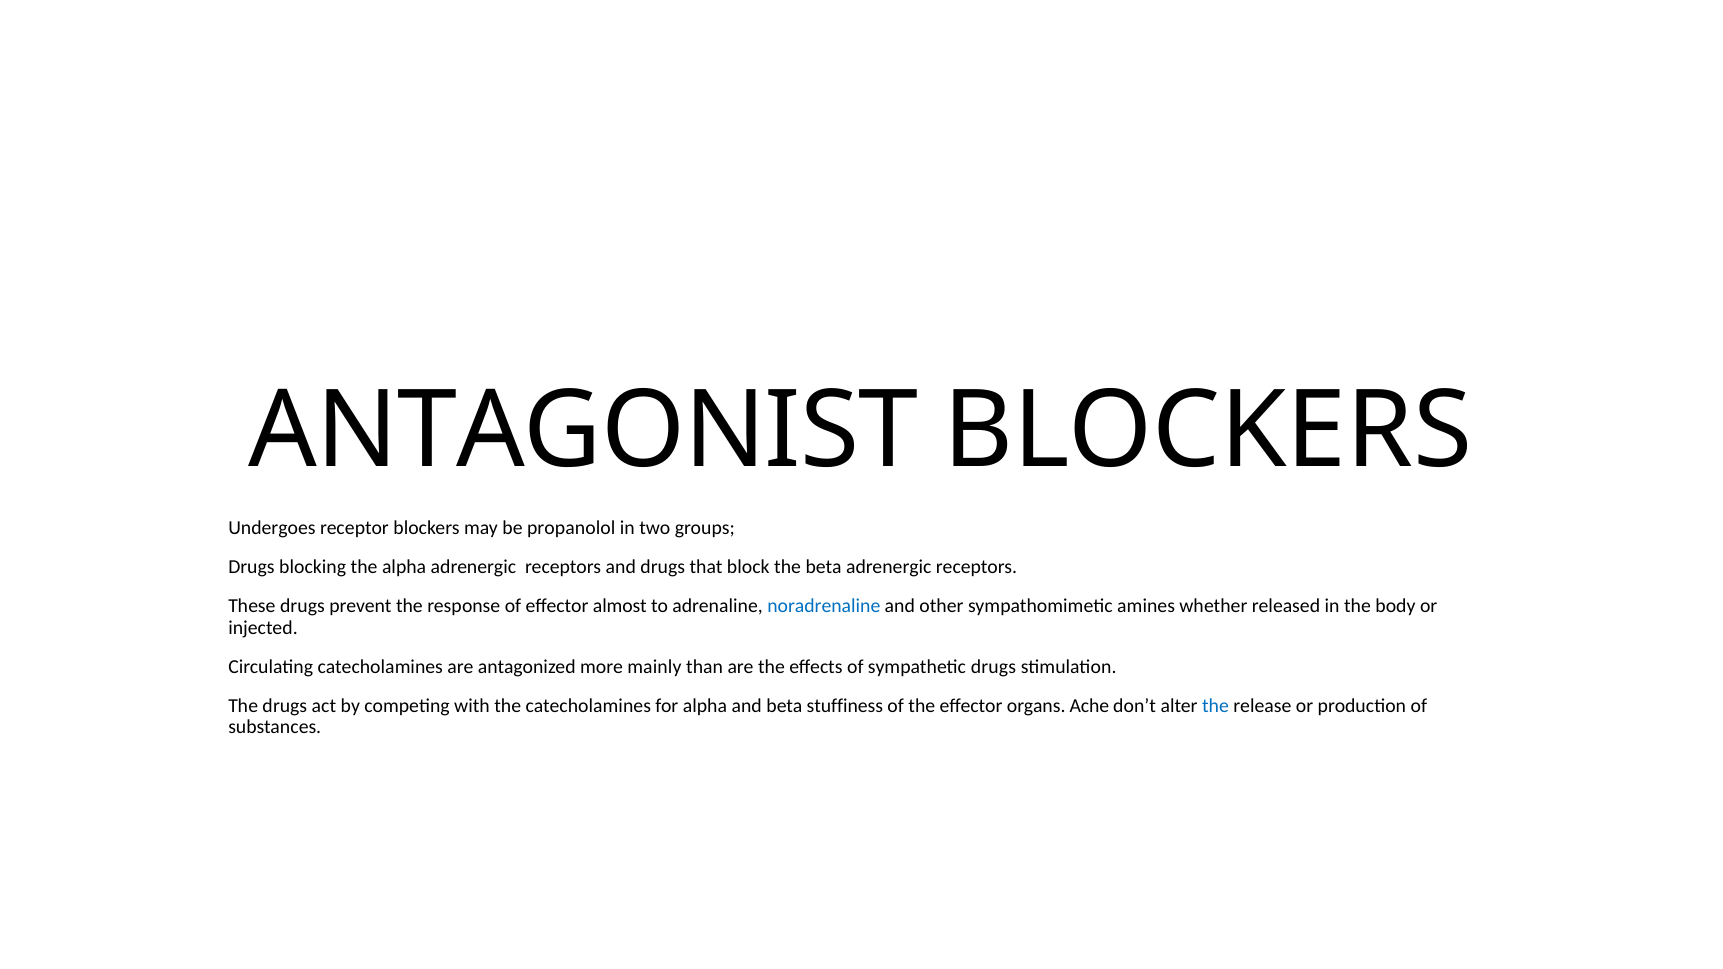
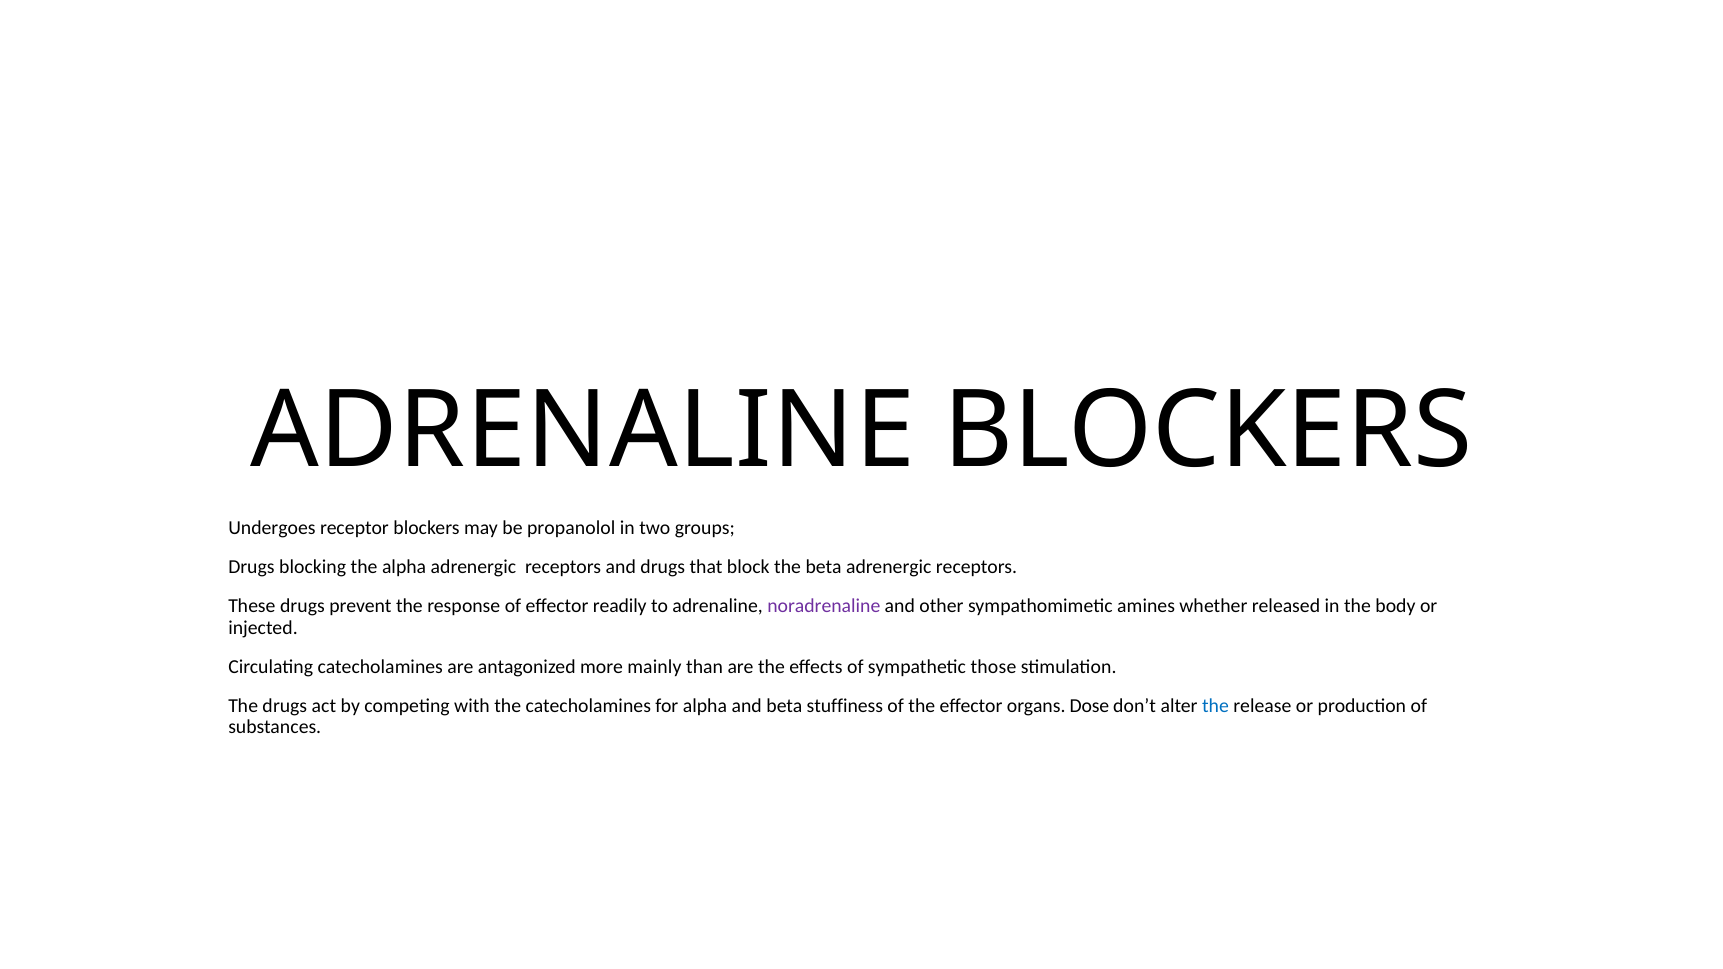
ANTAGONIST: ANTAGONIST -> ADRENALINE (583, 431)
almost: almost -> readily (620, 606)
noradrenaline colour: blue -> purple (824, 606)
sympathetic drugs: drugs -> those (993, 667)
Ache: Ache -> Dose (1089, 706)
